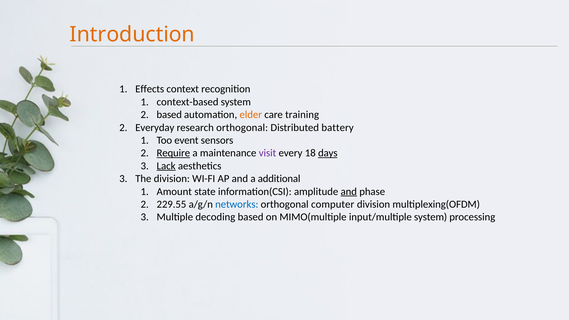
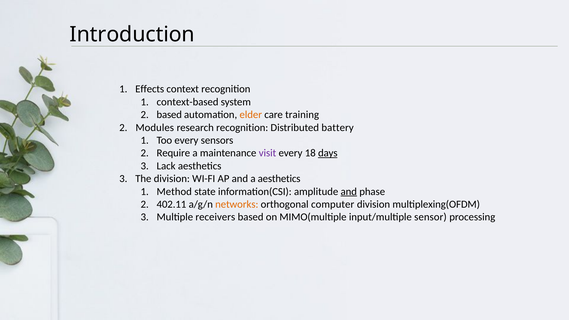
Introduction colour: orange -> black (132, 34)
Everyday: Everyday -> Modules (155, 128)
research orthogonal: orthogonal -> recognition (242, 128)
Too event: event -> every (186, 140)
Require underline: present -> none (173, 153)
Lack underline: present -> none (166, 166)
a additional: additional -> aesthetics (279, 179)
Amount: Amount -> Method (174, 192)
229.55: 229.55 -> 402.11 (171, 204)
networks colour: blue -> orange (237, 204)
decoding: decoding -> receivers (215, 217)
input/multiple system: system -> sensor (430, 217)
